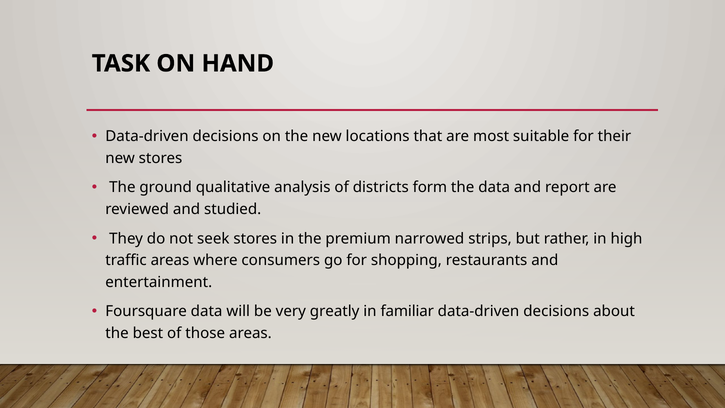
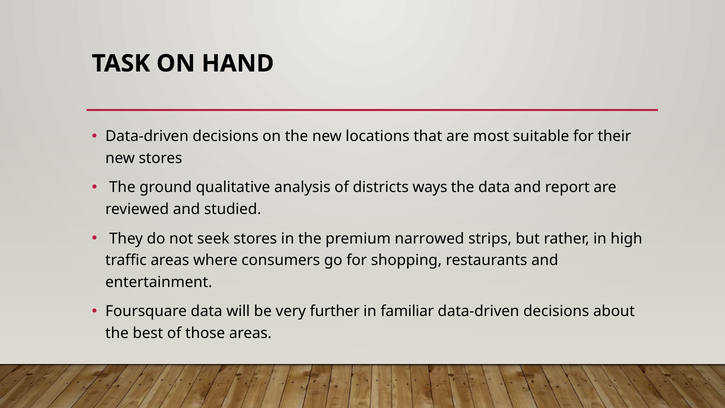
form: form -> ways (430, 187)
greatly: greatly -> further (335, 311)
